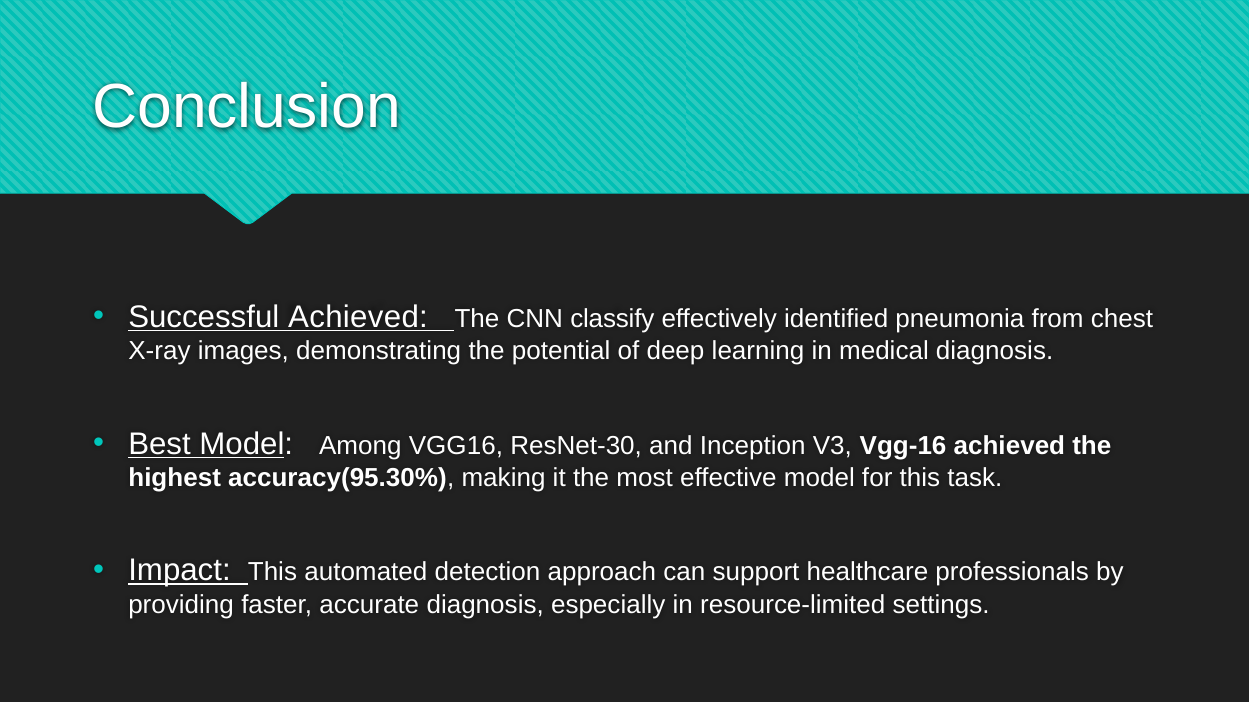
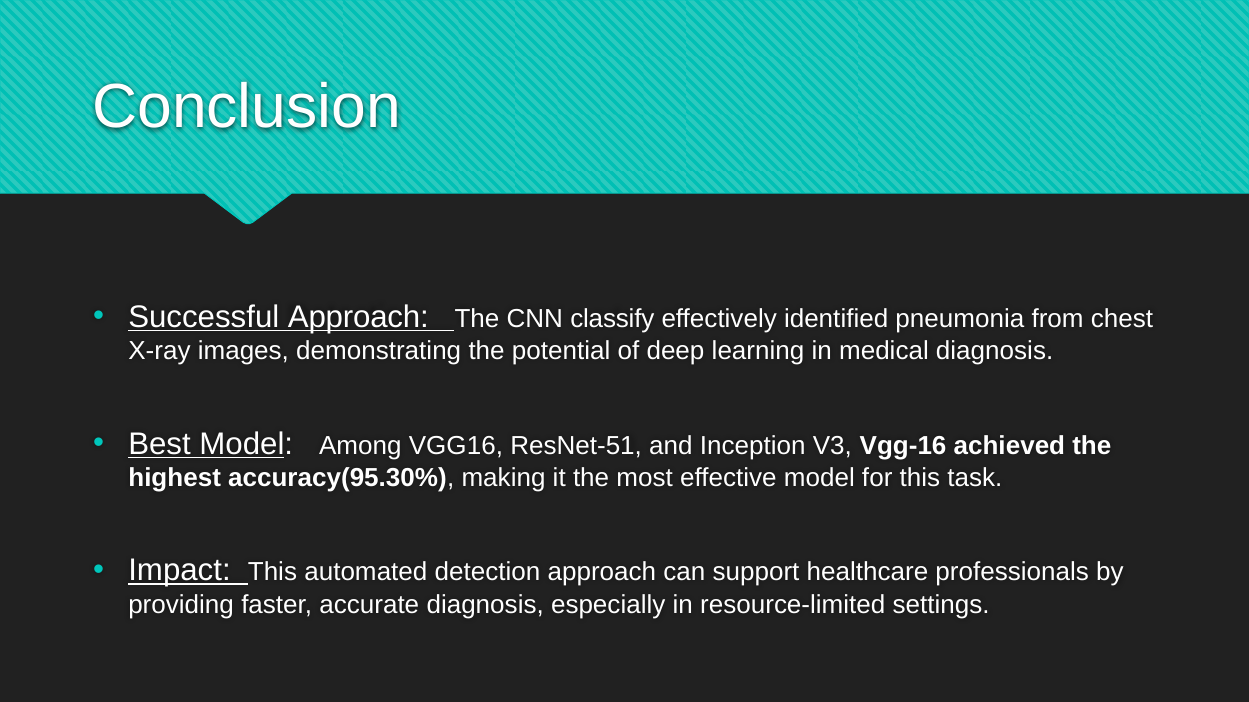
Successful Achieved: Achieved -> Approach (358, 317)
ResNet-30: ResNet-30 -> ResNet-51 (576, 446)
